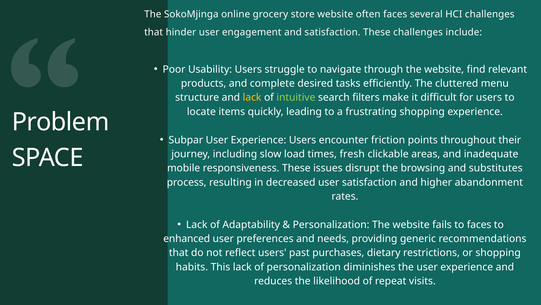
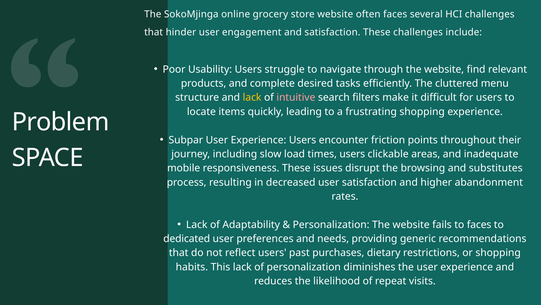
intuitive colour: light green -> pink (296, 97)
times fresh: fresh -> users (352, 154)
enhanced: enhanced -> dedicated (187, 238)
